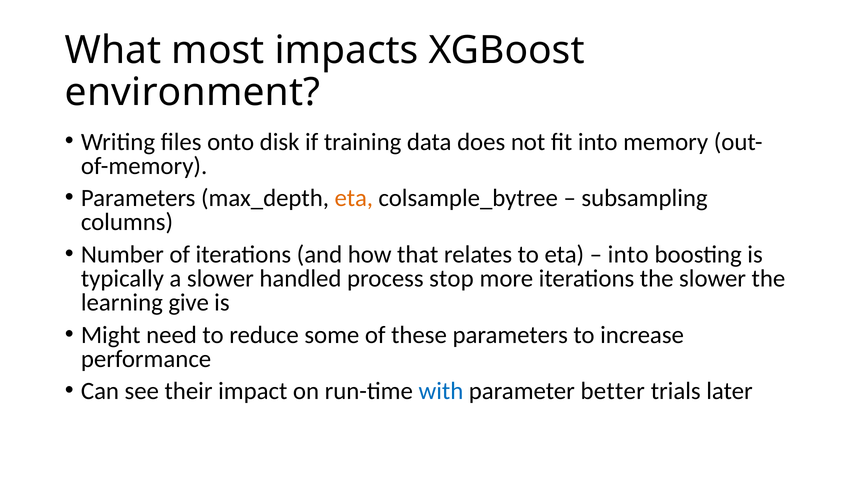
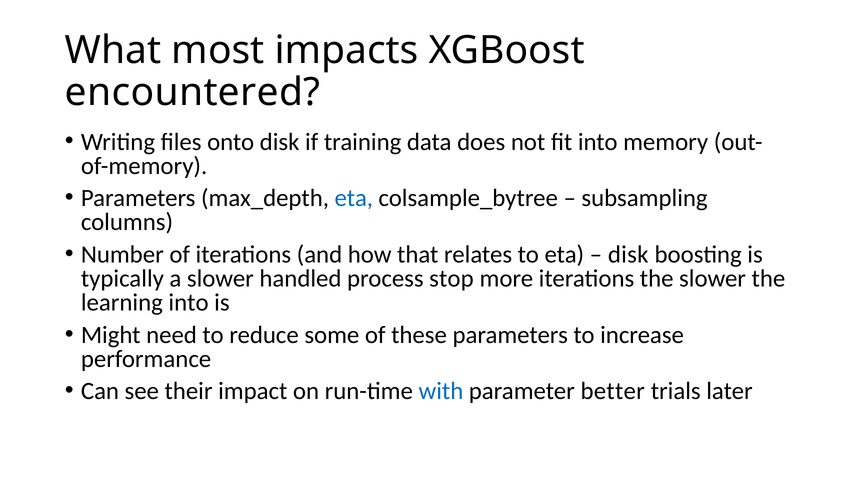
environment: environment -> encountered (193, 93)
eta colour: orange -> blue (354, 198)
into: into -> disk (628, 255)
learning give: give -> into (189, 303)
